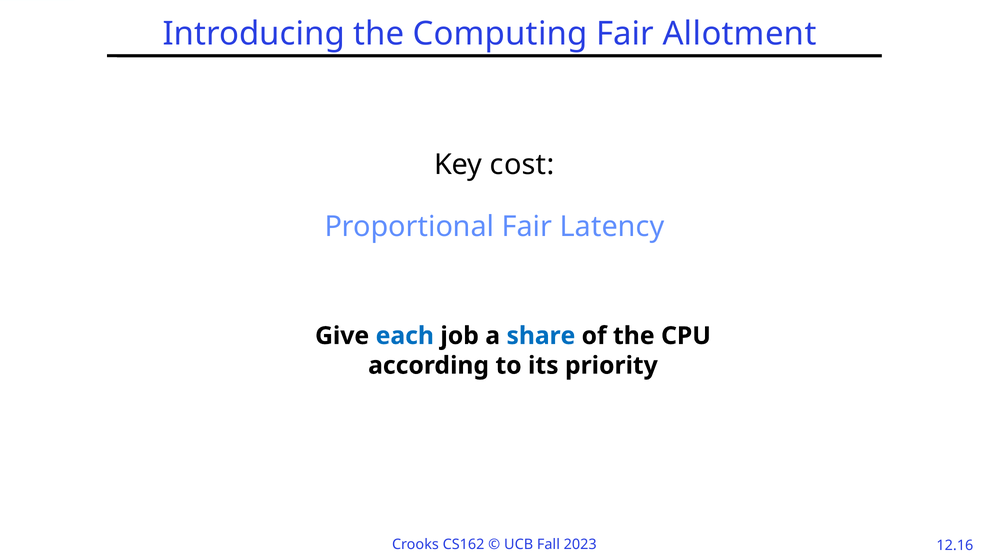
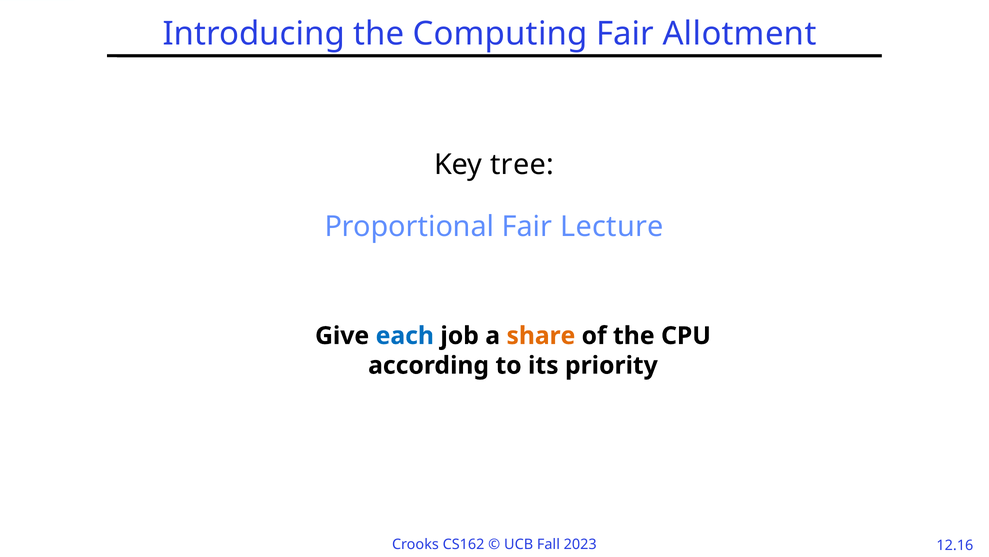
cost: cost -> tree (522, 164)
Latency: Latency -> Lecture (612, 227)
share colour: blue -> orange (541, 335)
